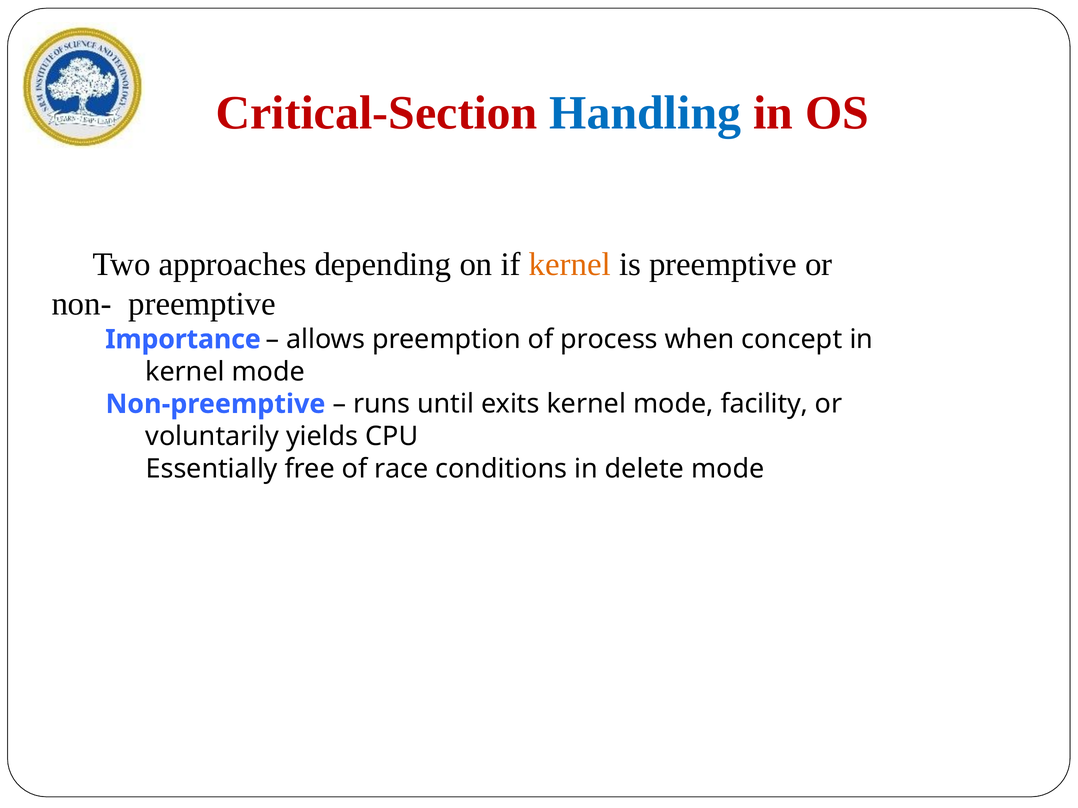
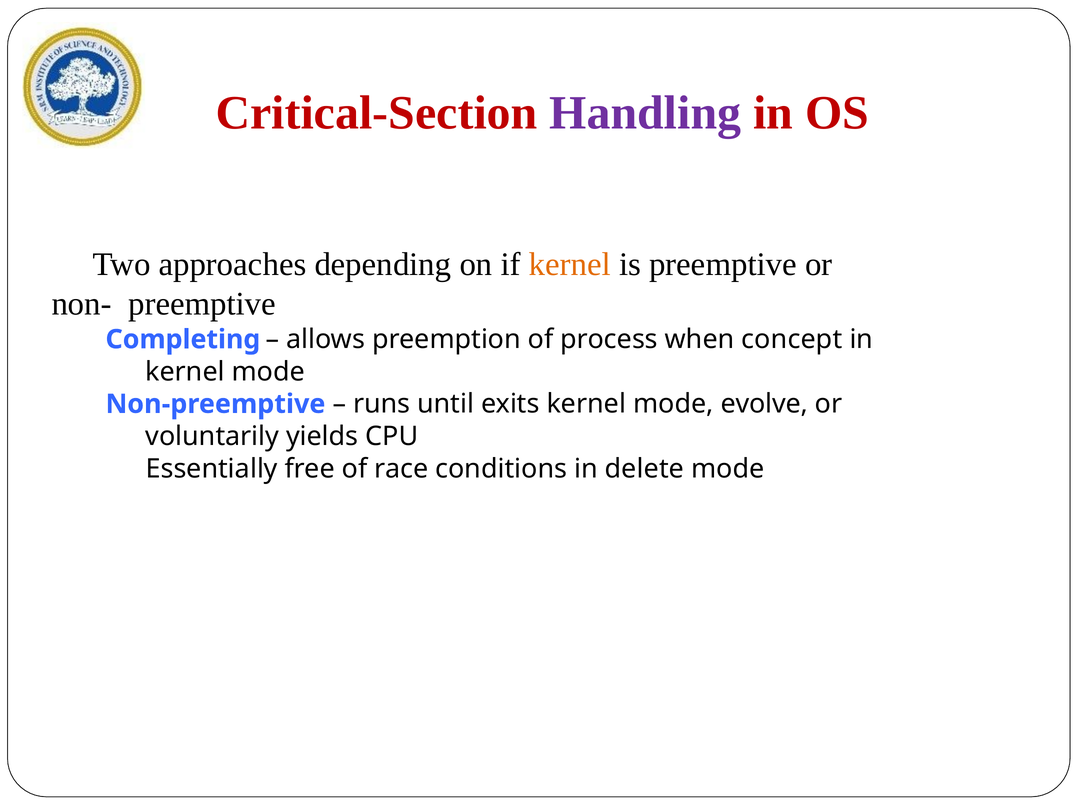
Handling colour: blue -> purple (645, 113)
Importance: Importance -> Completing (183, 340)
facility: facility -> evolve (764, 404)
